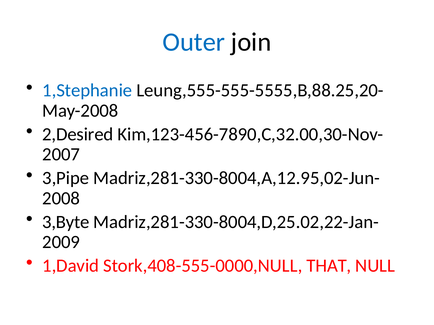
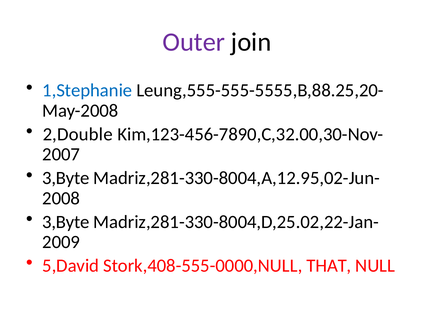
Outer colour: blue -> purple (194, 42)
2,Desired: 2,Desired -> 2,Double (78, 135)
3,Pipe: 3,Pipe -> 3,Byte (66, 178)
1,David: 1,David -> 5,David (71, 266)
